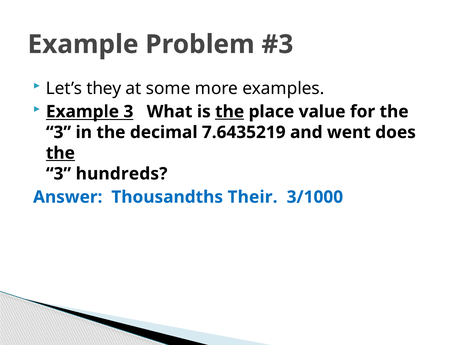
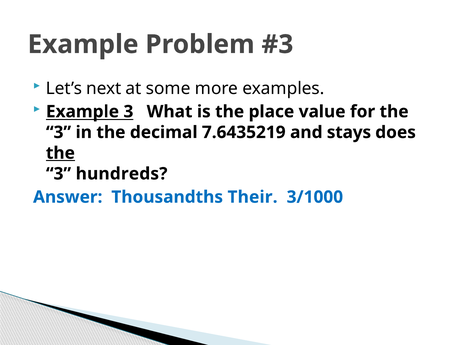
they: they -> next (104, 88)
the underline: present -> none (230, 112)
went: went -> stays (349, 132)
